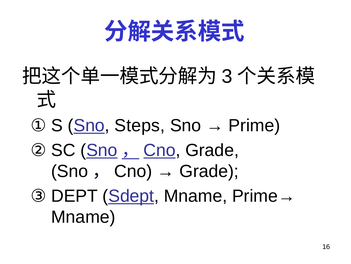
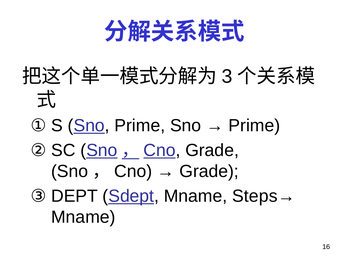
Sno Steps: Steps -> Prime (140, 125)
Prime→: Prime→ -> Steps→ (264, 195)
